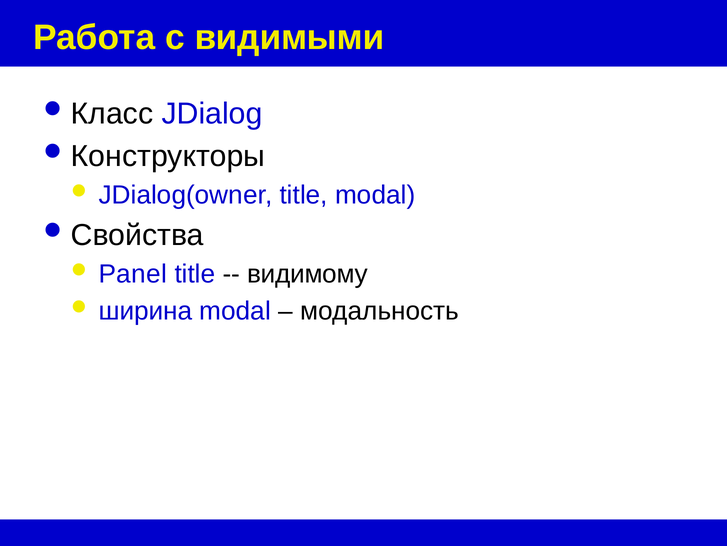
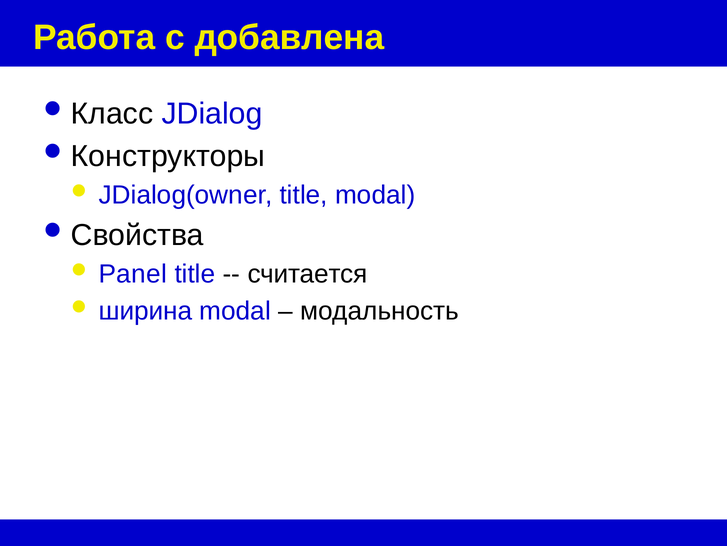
видимыми: видимыми -> добавлена (289, 38)
видимому: видимому -> считается (307, 274)
